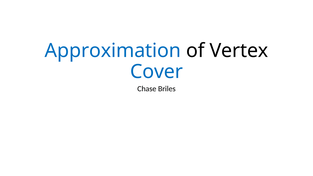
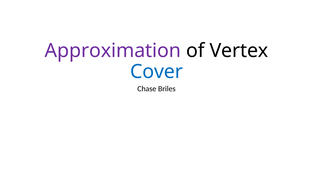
Approximation colour: blue -> purple (113, 51)
